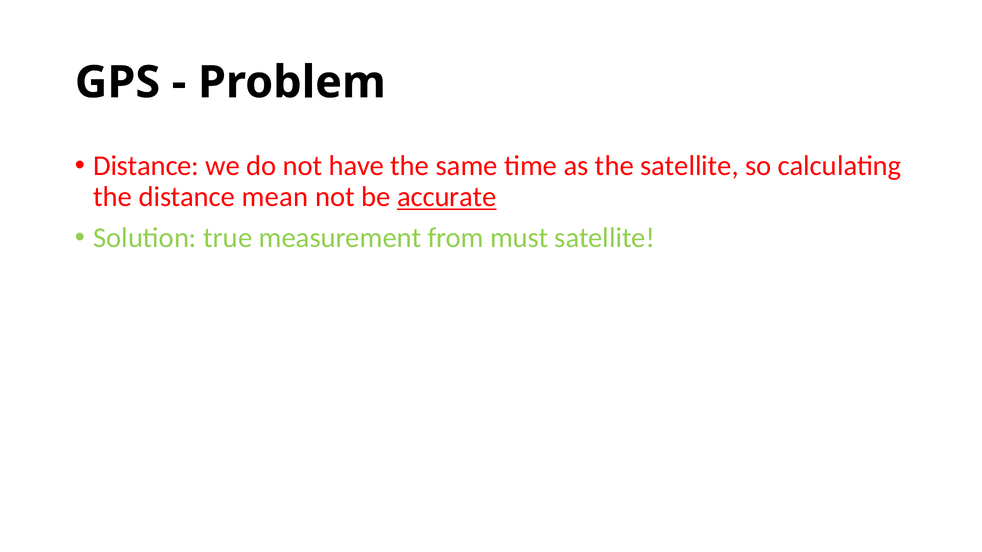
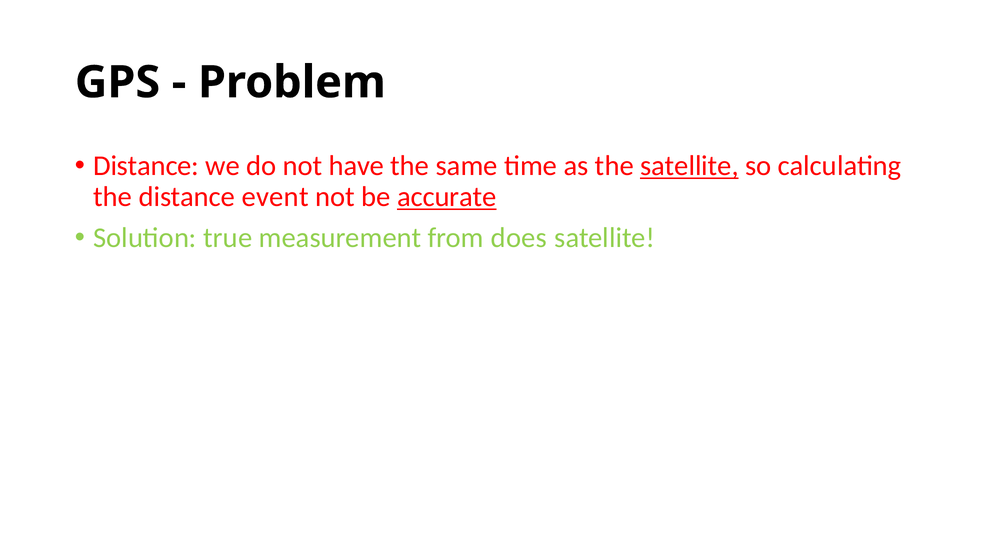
satellite underline: none -> present (689, 166)
mean: mean -> event (275, 197)
must: must -> does (519, 238)
